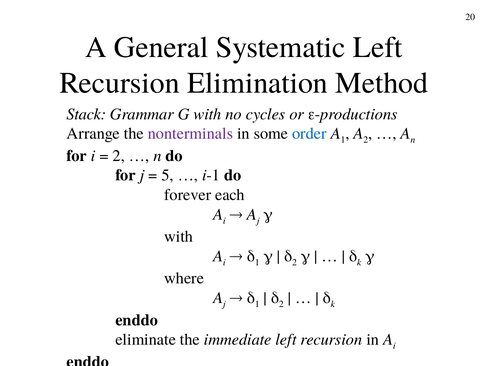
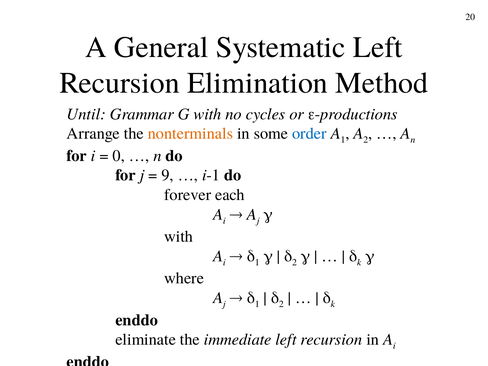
Stack: Stack -> Until (86, 114)
nonterminals colour: purple -> orange (190, 134)
2: 2 -> 0 (119, 156)
5: 5 -> 9 (168, 175)
